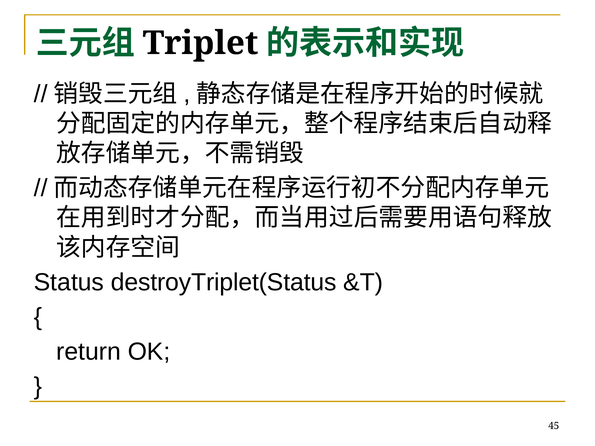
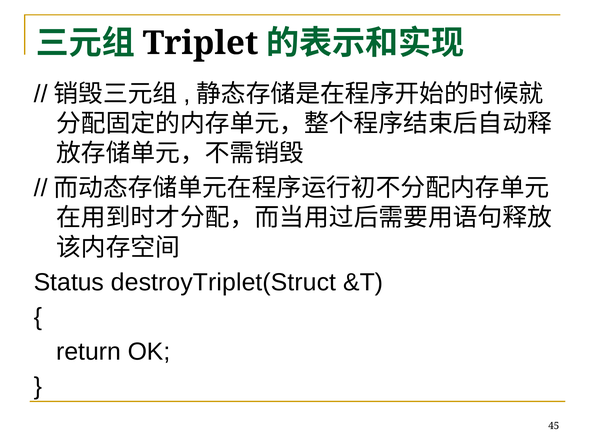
destroyTriplet(Status: destroyTriplet(Status -> destroyTriplet(Struct (224, 282)
